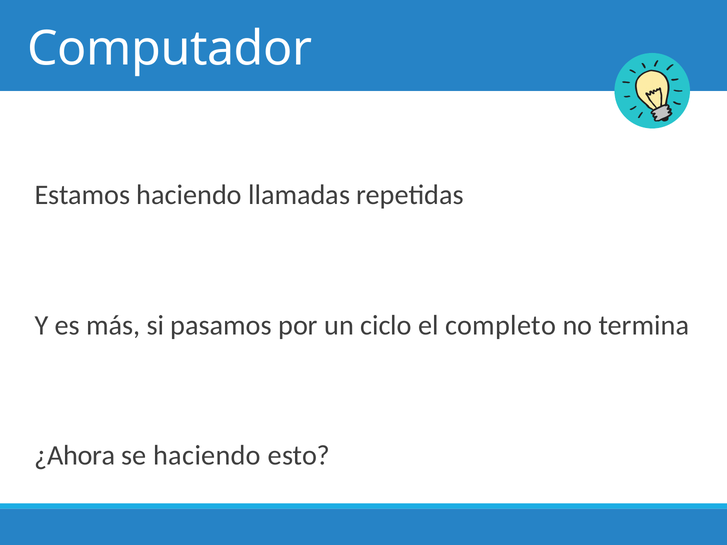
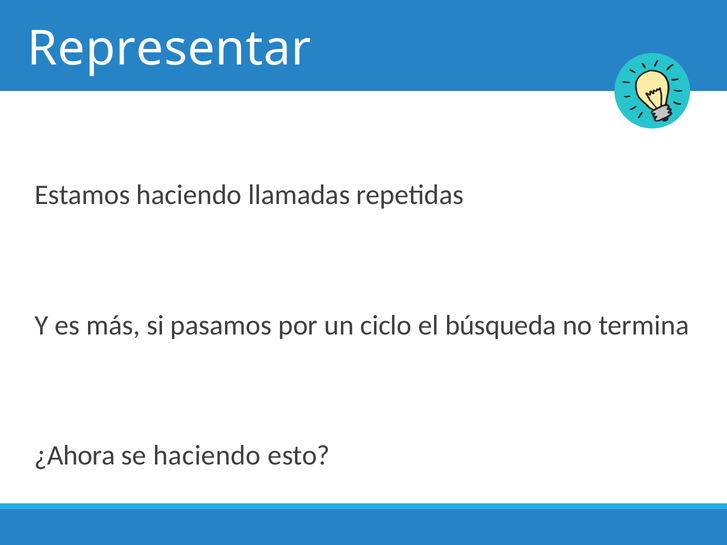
Computador: Computador -> Representar (169, 49)
completo: completo -> búsqueda (501, 325)
